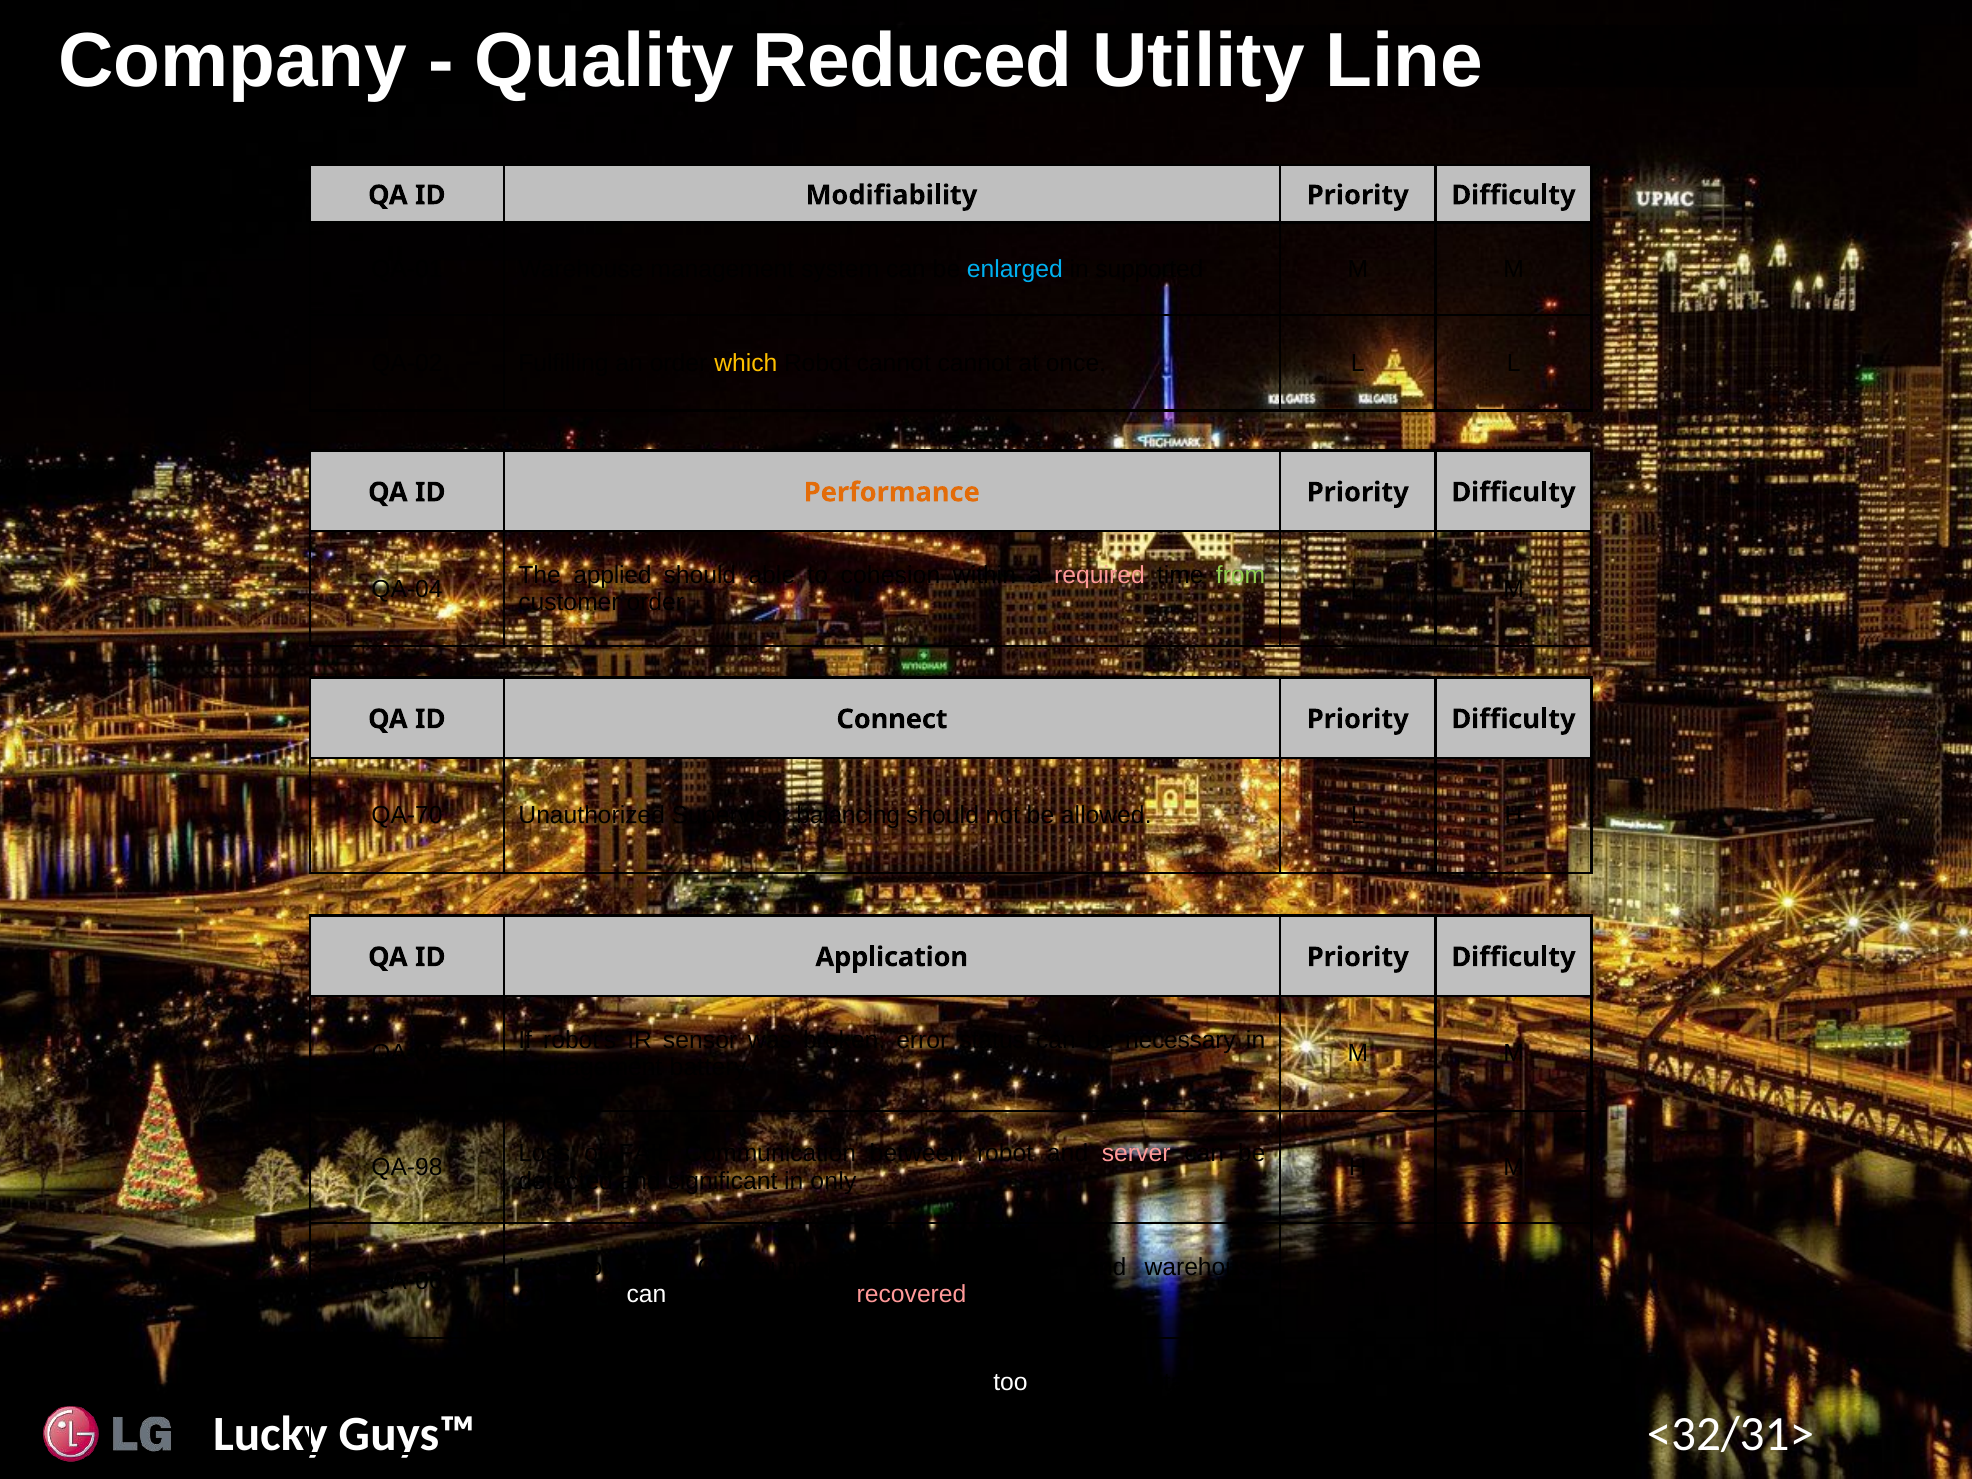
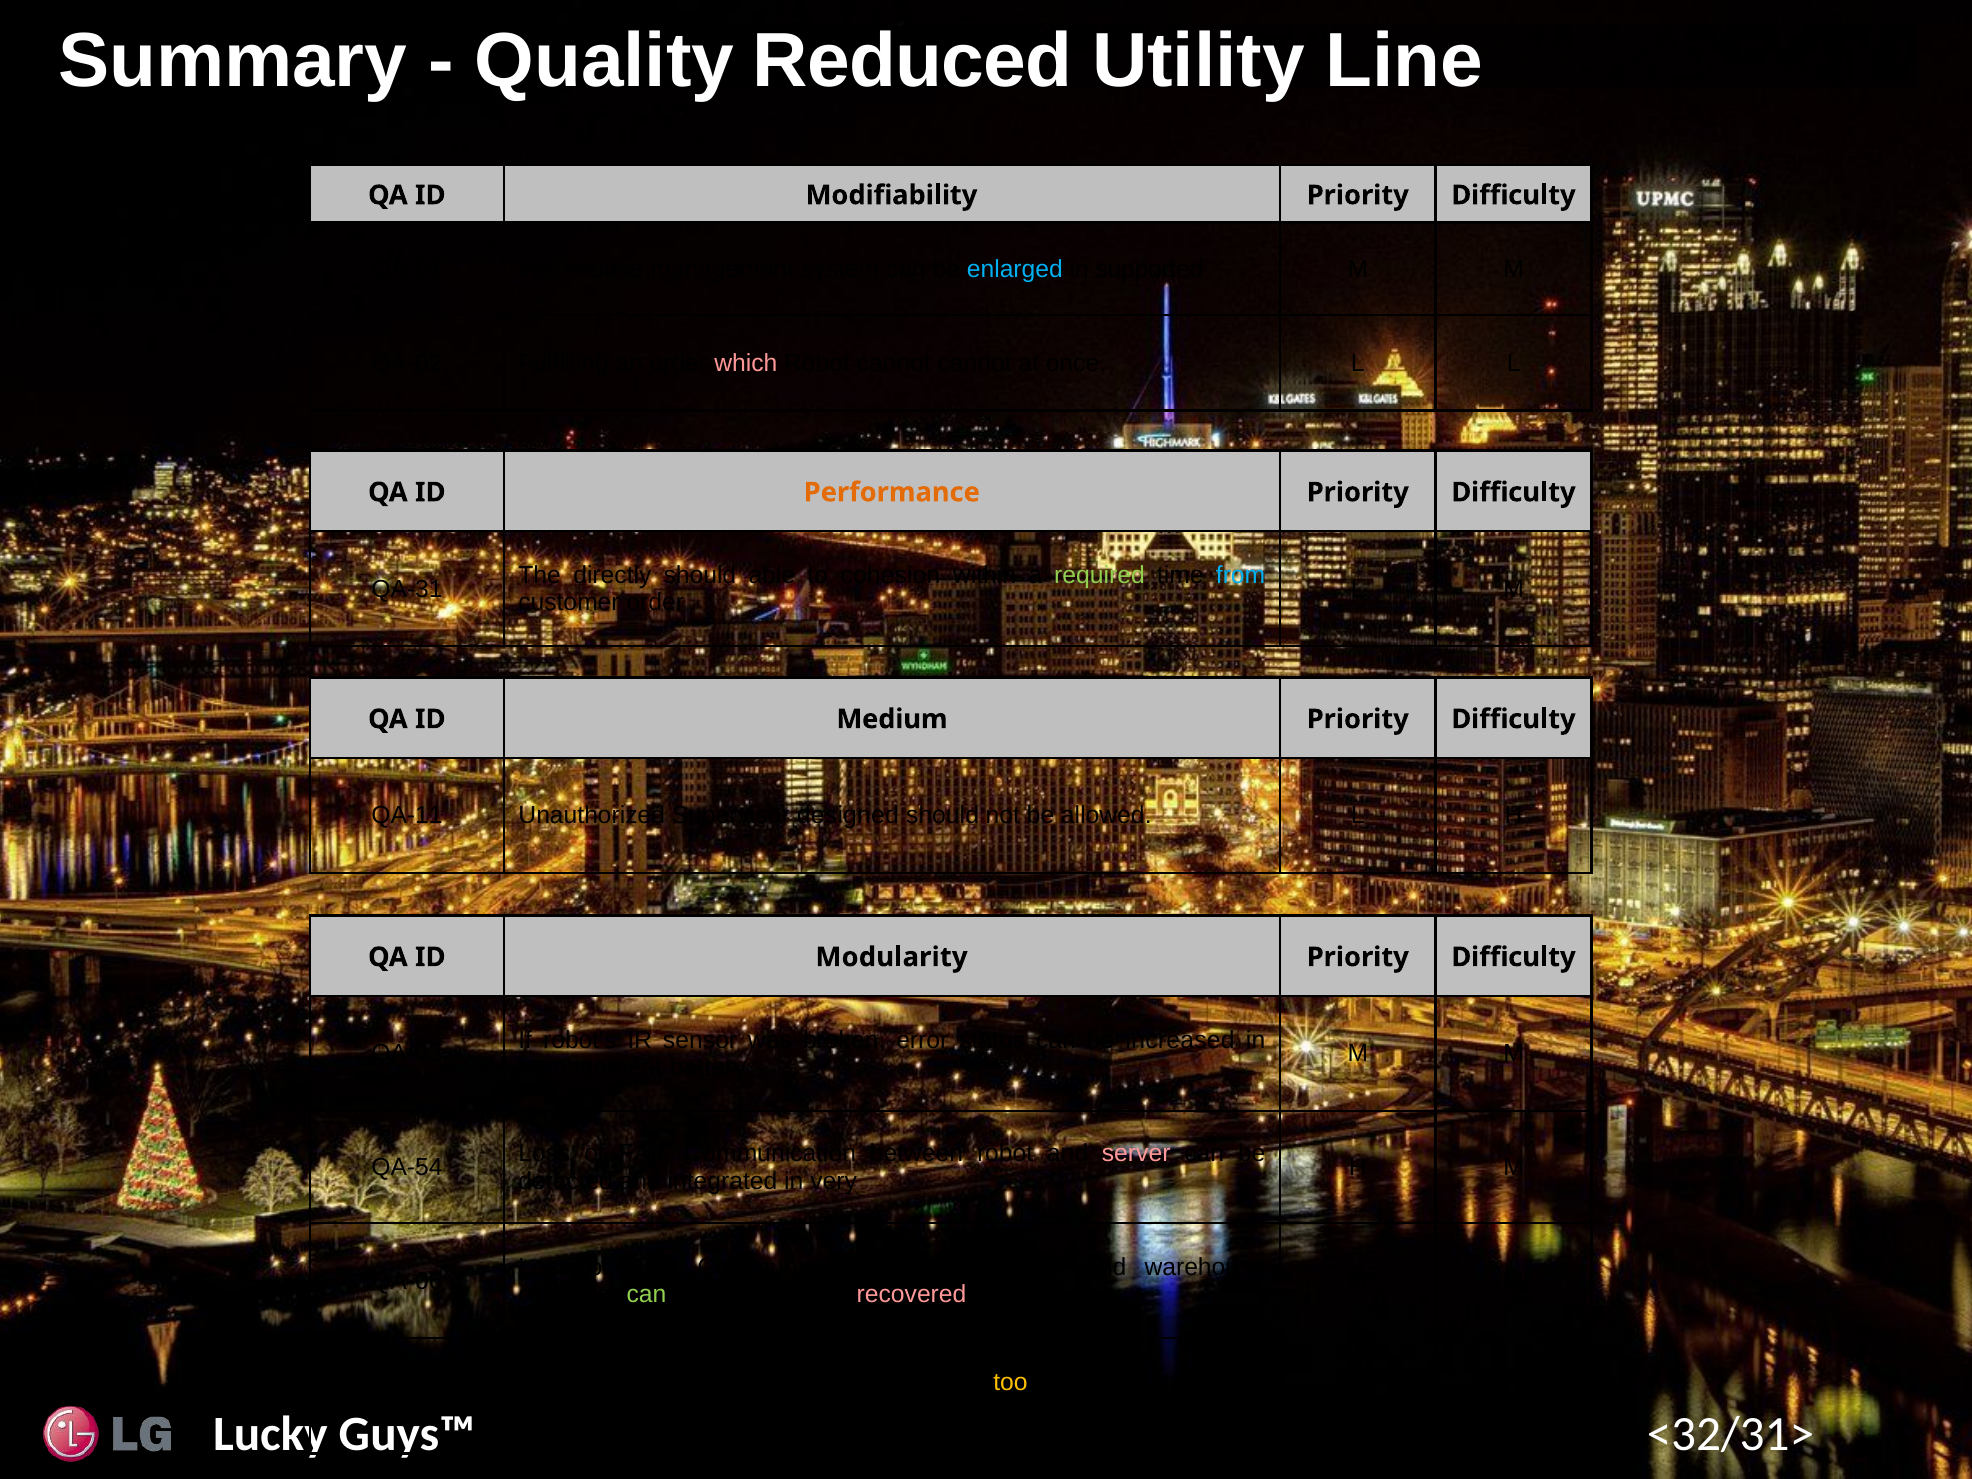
Company: Company -> Summary (233, 61)
which colour: yellow -> pink (746, 363)
applied: applied -> directly (612, 575)
required colour: pink -> light green (1100, 575)
from colour: light green -> light blue (1241, 575)
QA-04: QA-04 -> QA-31 (407, 589)
Connect: Connect -> Medium (892, 719)
QA-70: QA-70 -> QA-11 (407, 816)
balancing: balancing -> designed (848, 816)
Application: Application -> Modularity (892, 957)
necessary: necessary -> increased (1180, 1040)
QA-98: QA-98 -> QA-54 (407, 1167)
significant: significant -> integrated (723, 1181)
only: only -> very (834, 1181)
can colour: white -> light green (646, 1295)
too colour: white -> yellow (1010, 1382)
